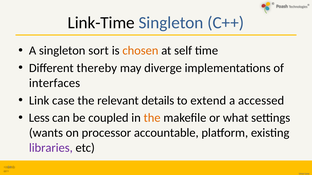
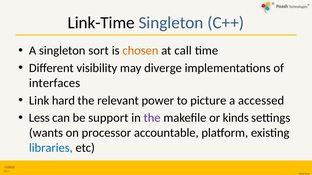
self: self -> call (183, 51)
thereby: thereby -> visibility (97, 68)
case: case -> hard (63, 101)
details: details -> power (158, 101)
extend: extend -> picture (208, 101)
coupled: coupled -> support (108, 118)
the colour: orange -> purple (152, 118)
what: what -> kinds (236, 118)
libraries colour: purple -> blue (51, 148)
